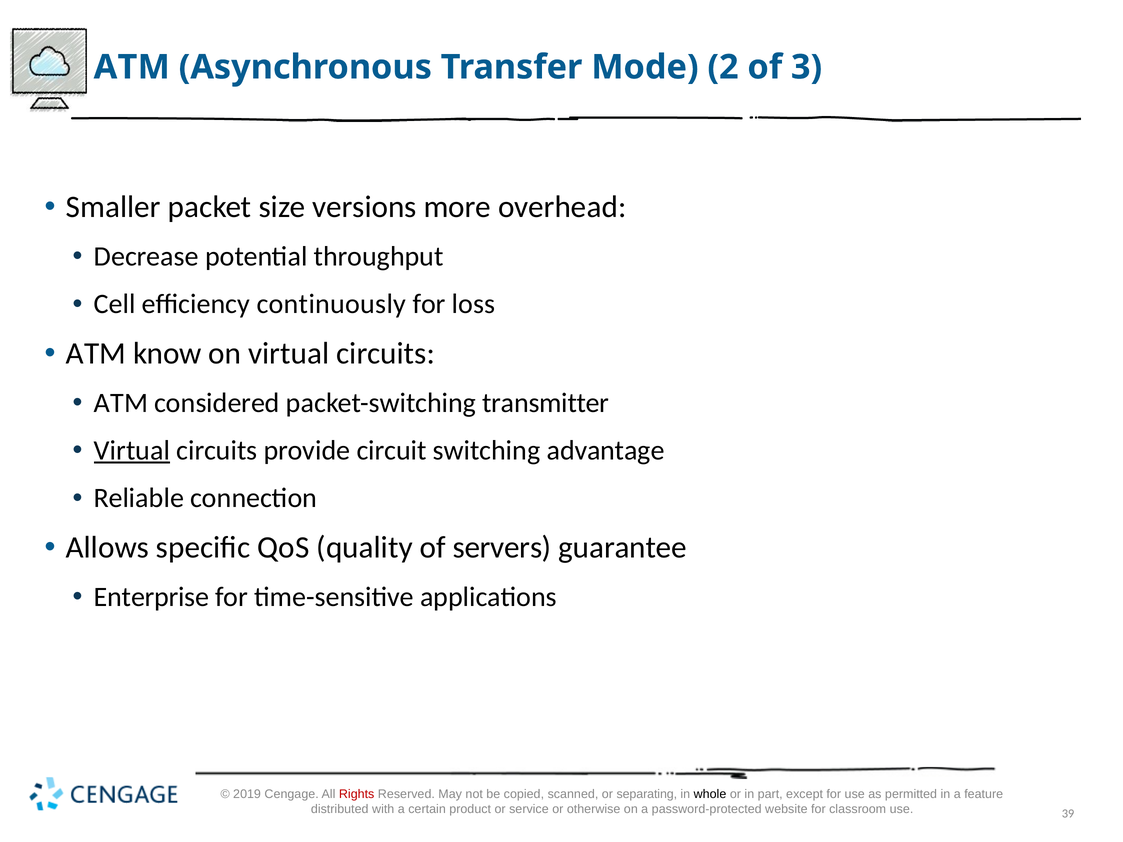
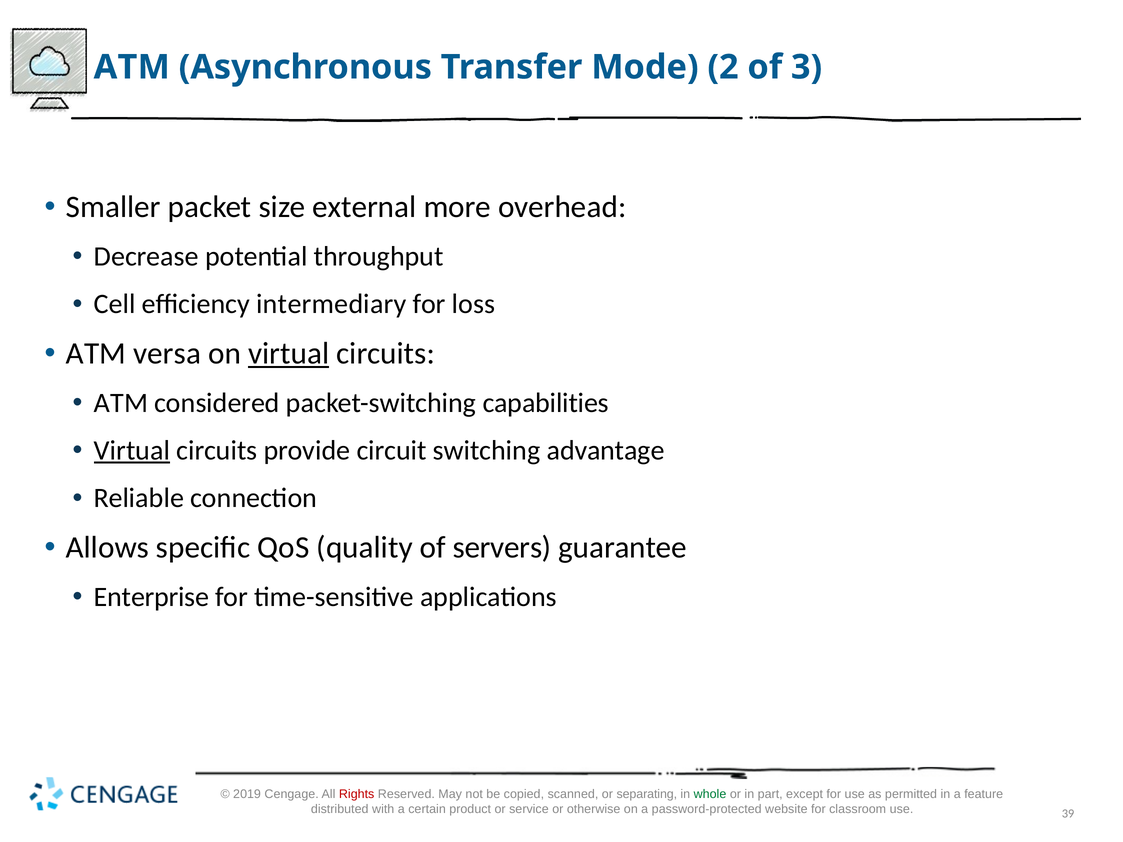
versions: versions -> external (364, 207)
continuously: continuously -> intermediary (331, 304)
know: know -> versa (167, 354)
virtual underline: none -> present (289, 354)
transmitter: transmitter -> capabilities (546, 403)
whole colour: black -> green (710, 794)
